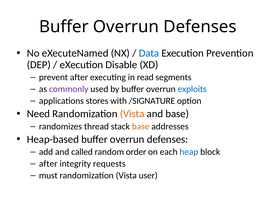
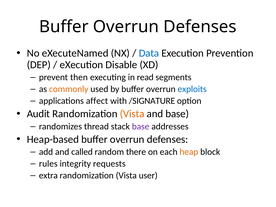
prevent after: after -> then (79, 77)
commonly colour: purple -> orange (69, 89)
stores: stores -> affect (97, 101)
Need: Need -> Audit (38, 114)
base colour: orange -> purple (141, 126)
order: order -> there (136, 152)
heap colour: blue -> orange (189, 152)
after: after -> rules (48, 164)
must: must -> extra (48, 175)
